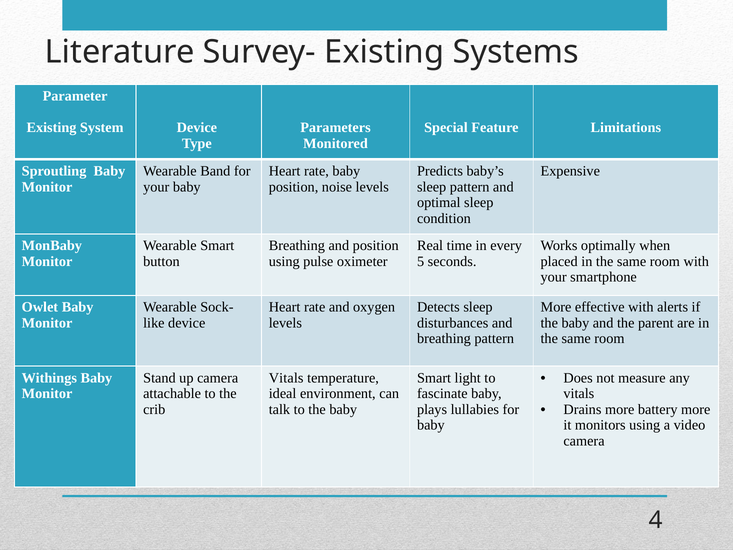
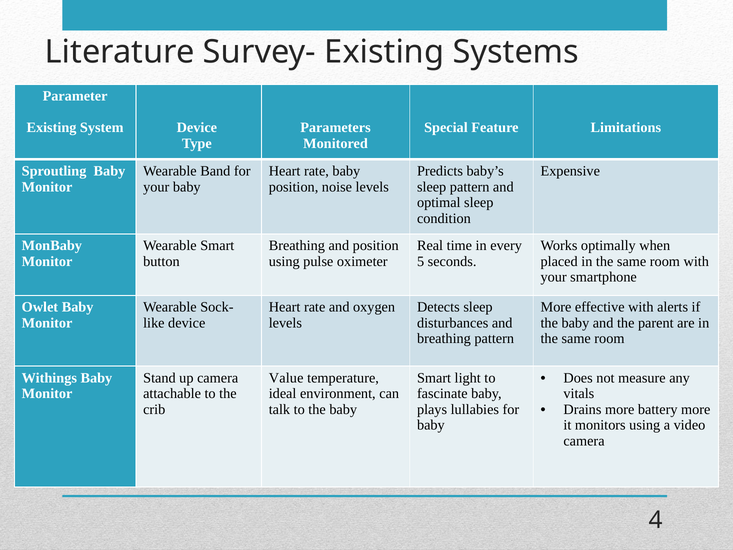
Vitals: Vitals -> Value (286, 378)
